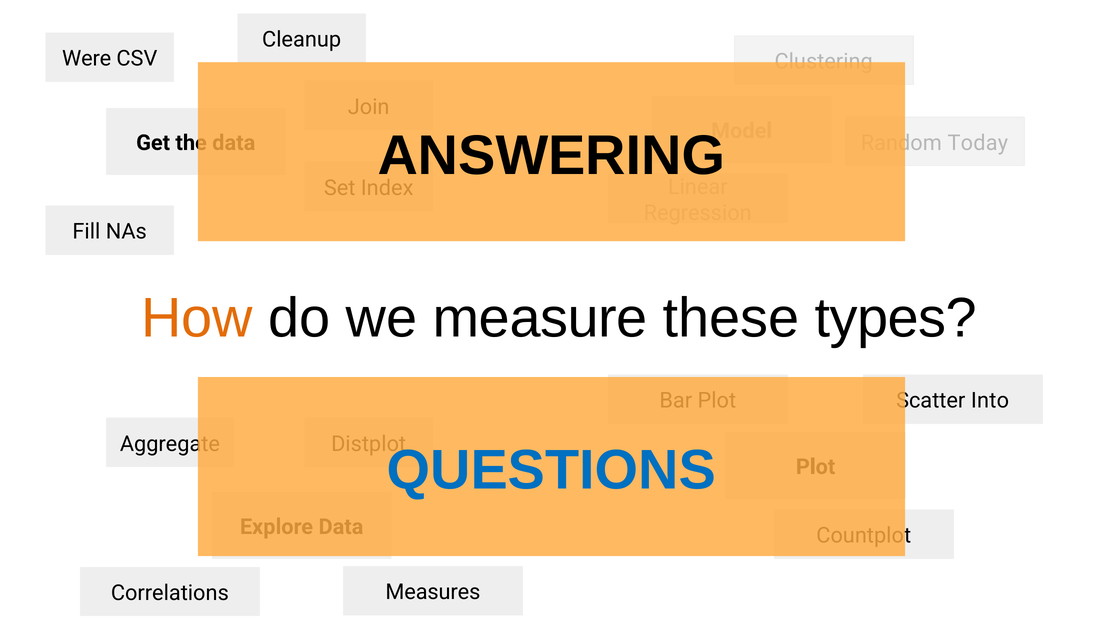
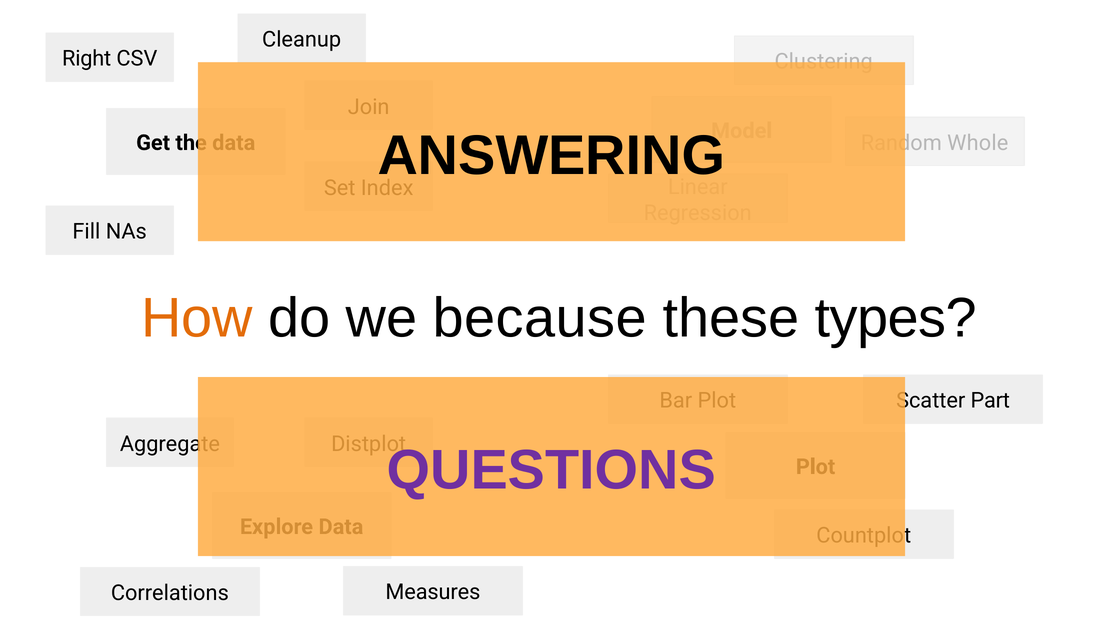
Were: Were -> Right (87, 59)
Today: Today -> Whole (978, 143)
measure: measure -> because (540, 318)
Into: Into -> Part (990, 401)
QUESTIONS colour: blue -> purple (551, 470)
